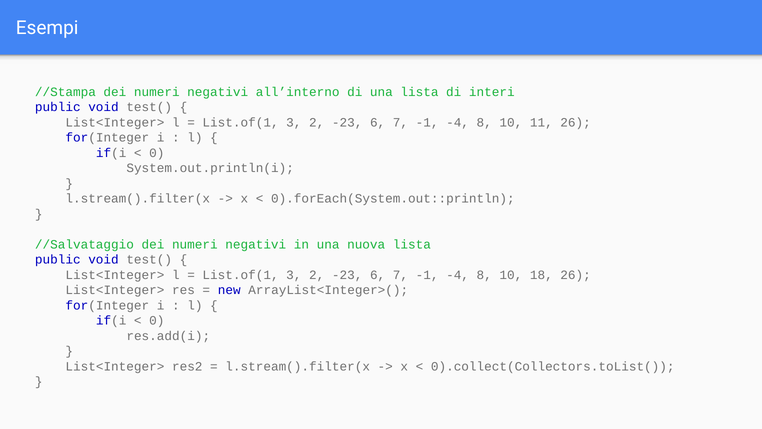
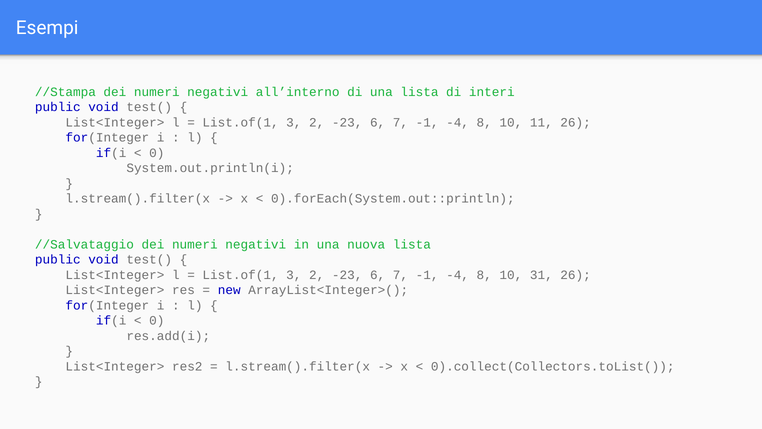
18: 18 -> 31 (541, 275)
